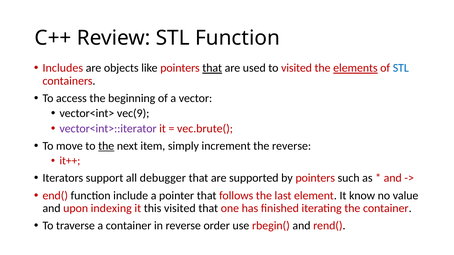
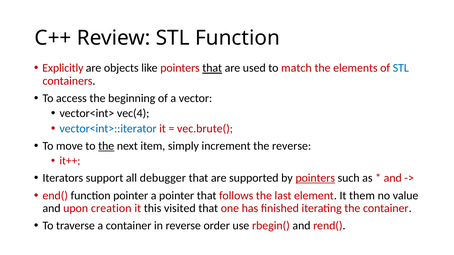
Includes: Includes -> Explicitly (63, 68)
to visited: visited -> match (296, 68)
elements underline: present -> none (355, 68)
vec(9: vec(9 -> vec(4 (133, 114)
vector<int>::iterator colour: purple -> blue (108, 129)
pointers underline: none -> present (315, 178)
function include: include -> pointer (131, 196)
know: know -> them (362, 196)
indexing: indexing -> creation (111, 209)
